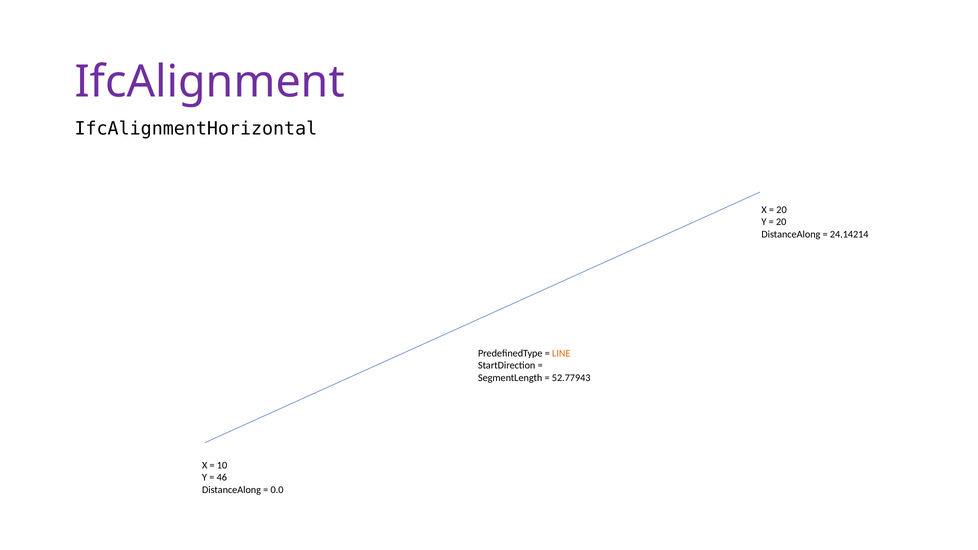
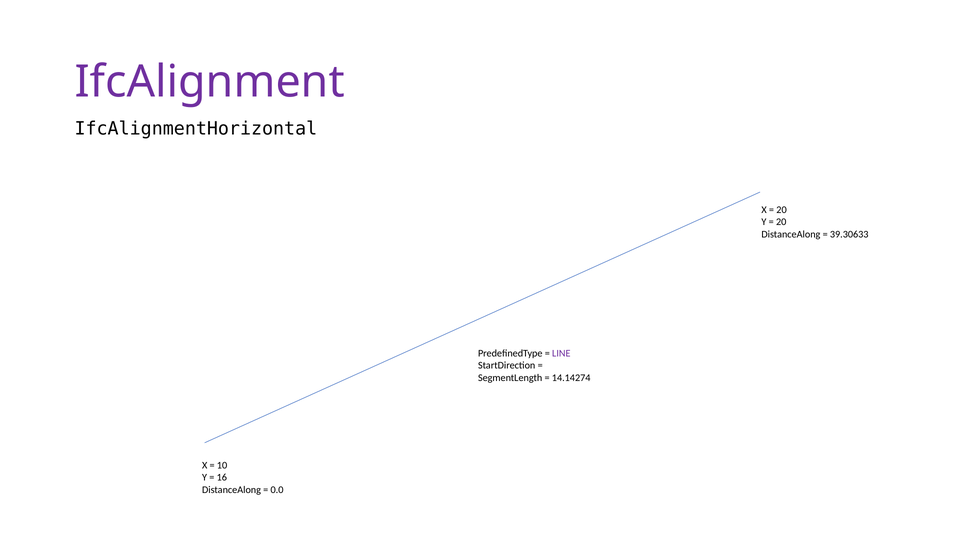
24.14214: 24.14214 -> 39.30633 (849, 234)
LINE colour: orange -> purple (561, 353)
52.77943: 52.77943 -> 14.14274 (571, 378)
46: 46 -> 16 (222, 478)
